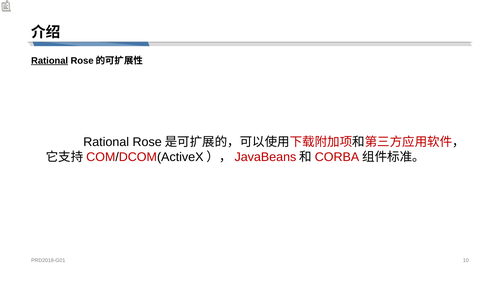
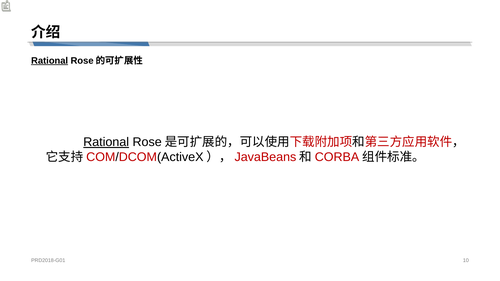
Rational underline: none -> present (106, 142)
